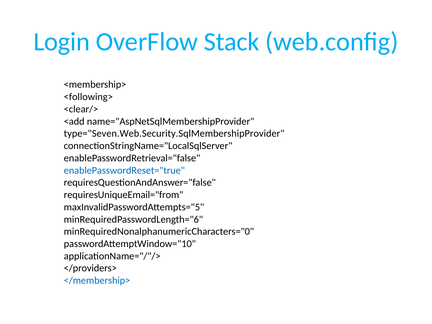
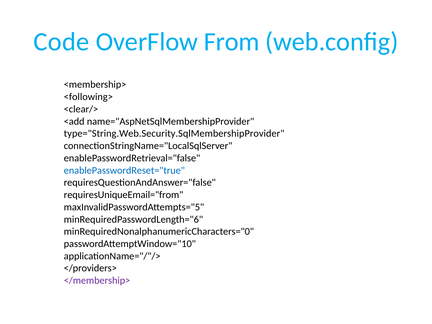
Login: Login -> Code (61, 42)
Stack: Stack -> From (232, 42)
type="Seven.Web.Security.SqlMembershipProvider: type="Seven.Web.Security.SqlMembershipProvider -> type="String.Web.Security.SqlMembershipProvider (174, 134)
</membership> colour: blue -> purple (97, 281)
